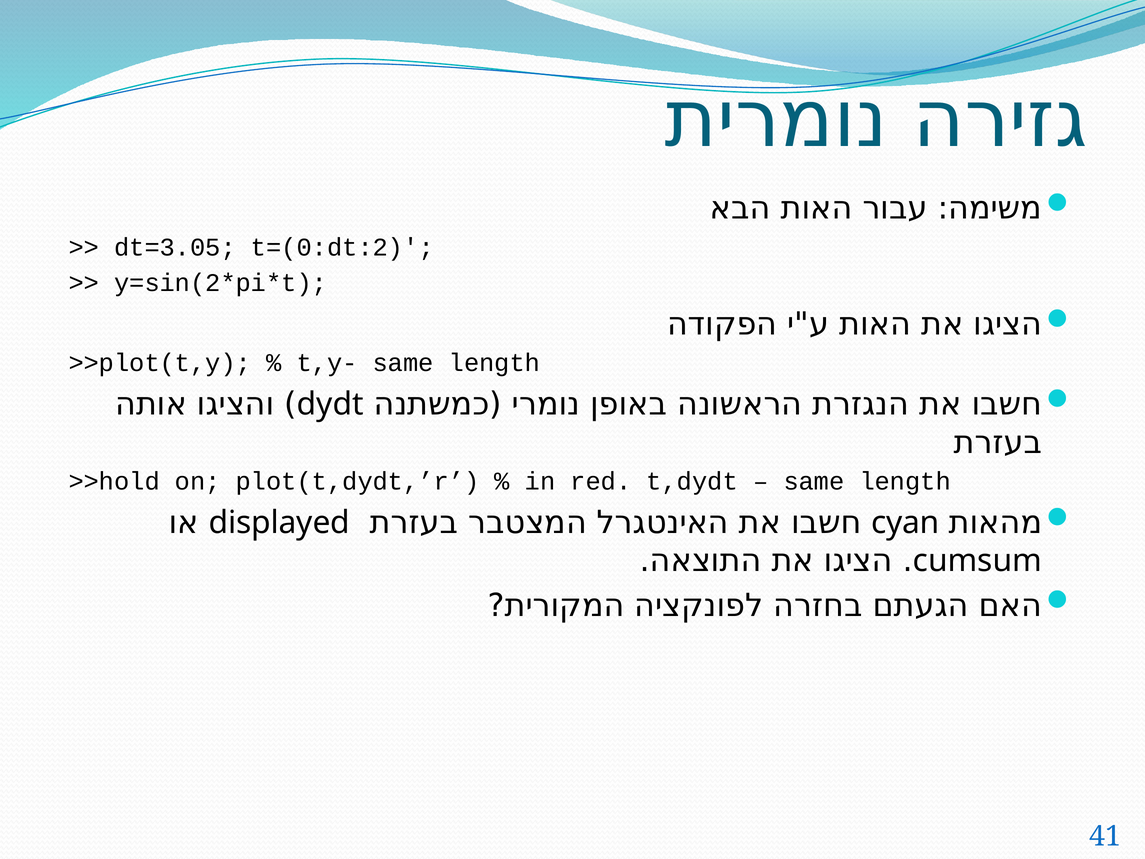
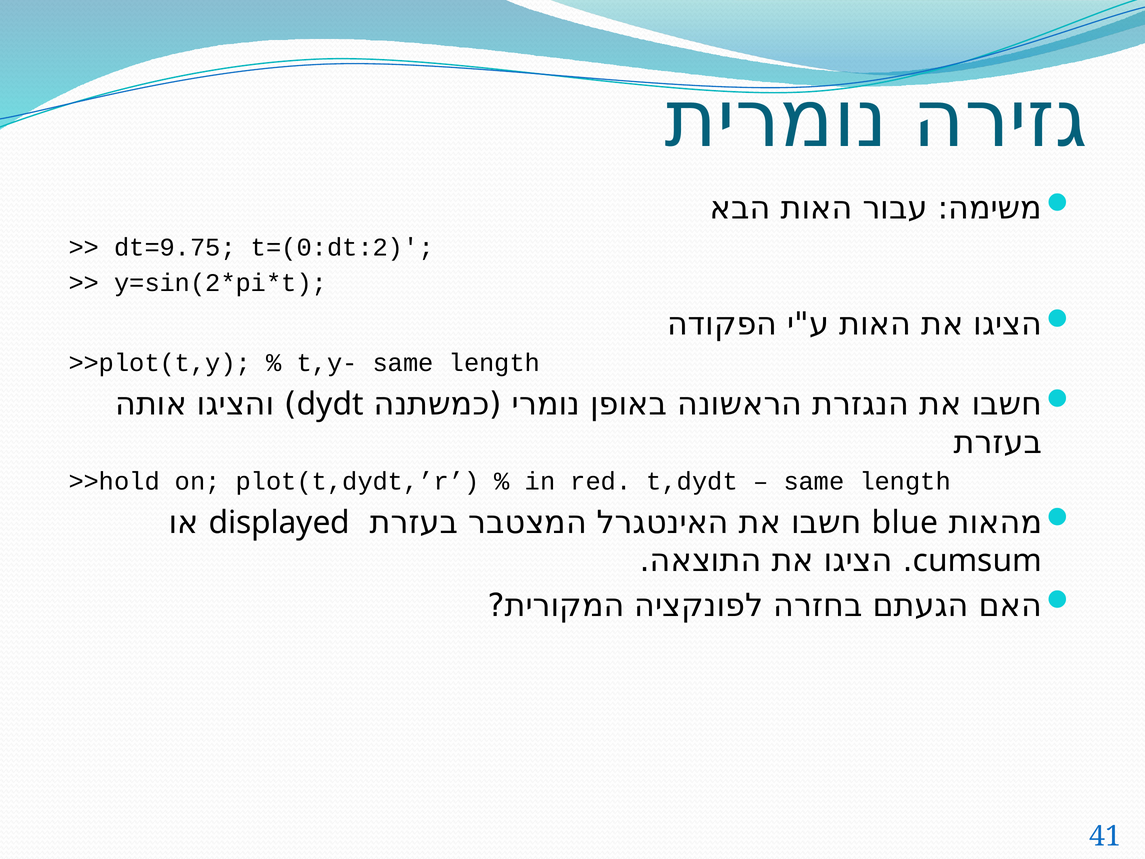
dt=3.05: dt=3.05 -> dt=9.75 (175, 247)
cyan: cyan -> blue (905, 523)
